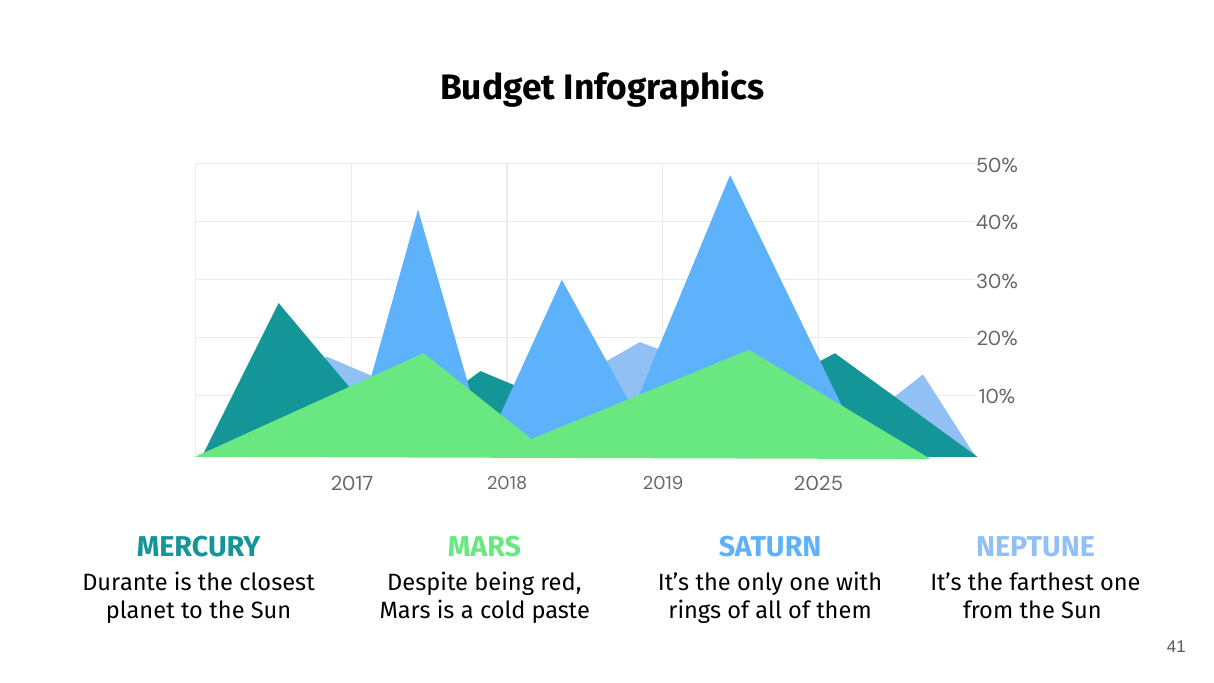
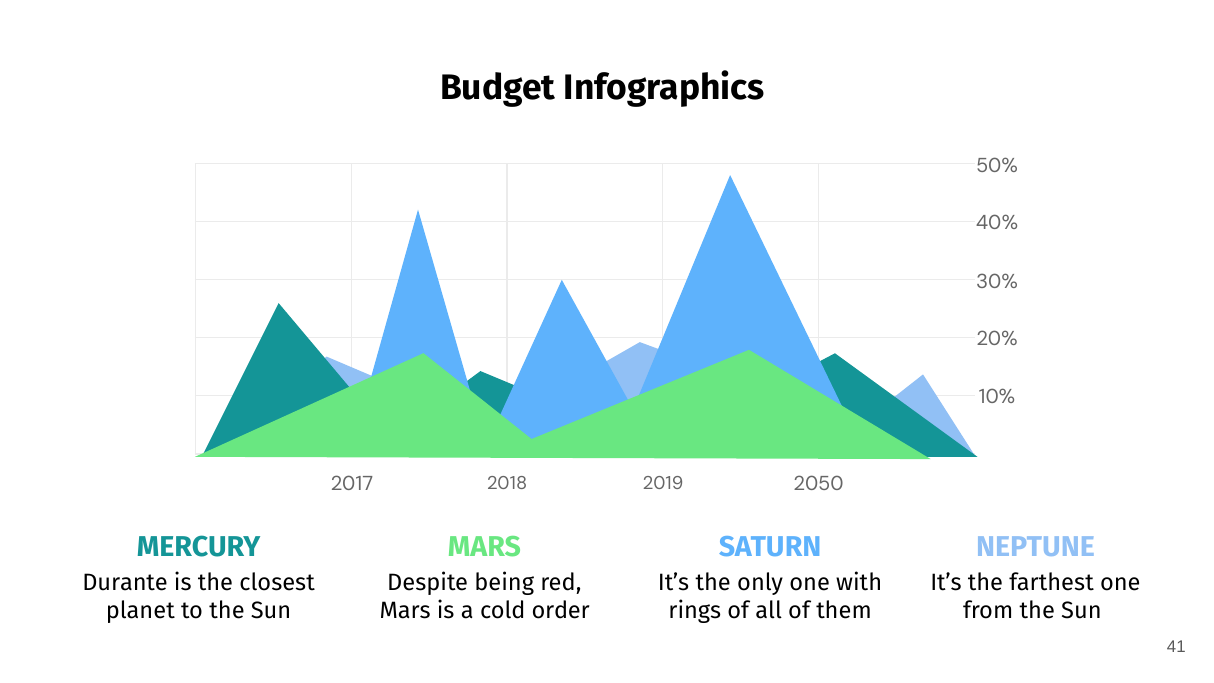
2025: 2025 -> 2050 (819, 484)
paste: paste -> order (561, 611)
